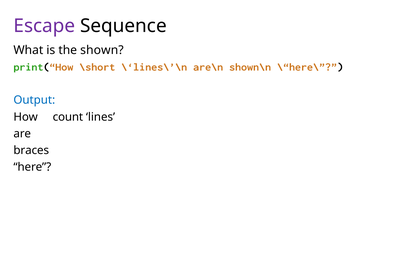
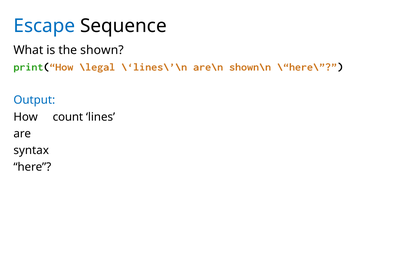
Escape colour: purple -> blue (44, 26)
\short: \short -> \legal (97, 67)
braces: braces -> syntax (31, 150)
